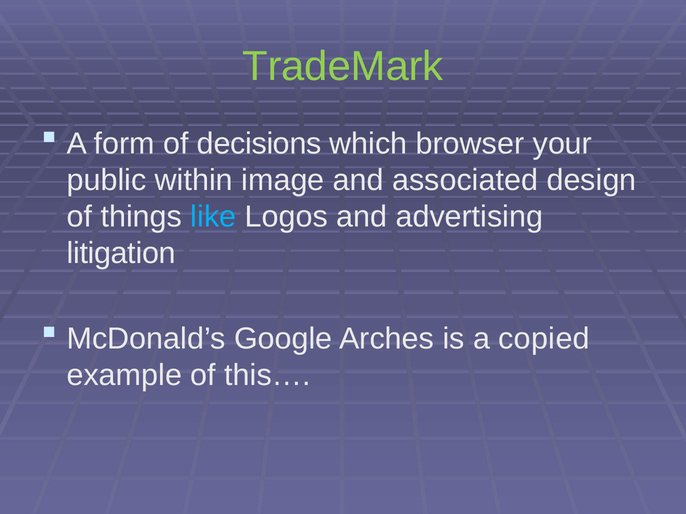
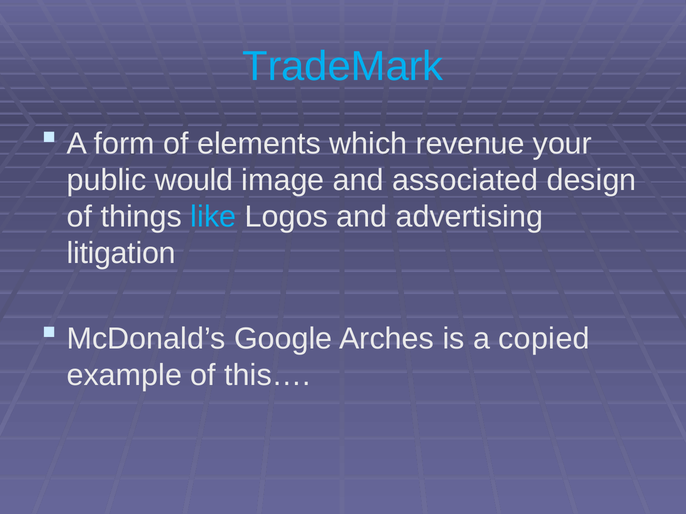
TradeMark colour: light green -> light blue (343, 66)
decisions: decisions -> elements (259, 144)
browser: browser -> revenue (470, 144)
within: within -> would (194, 180)
